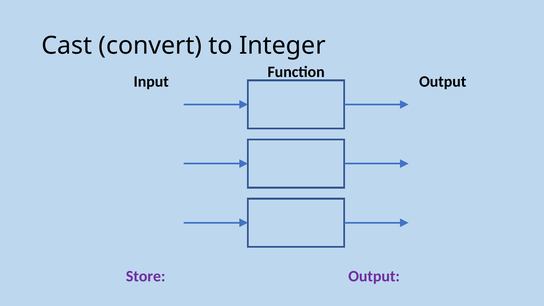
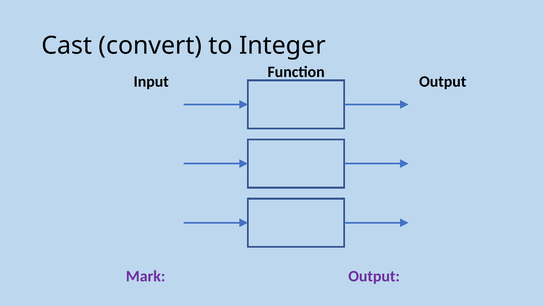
Store: Store -> Mark (146, 276)
